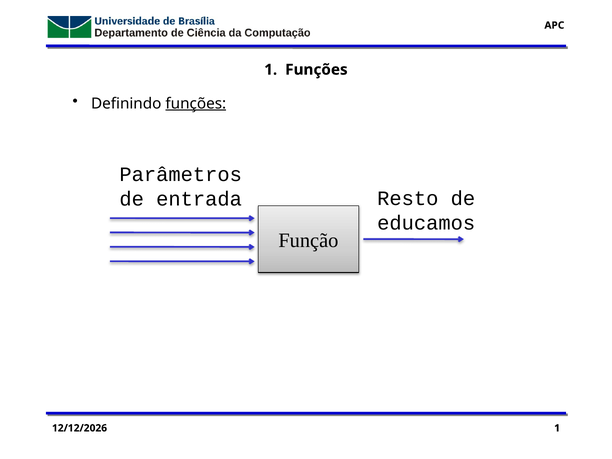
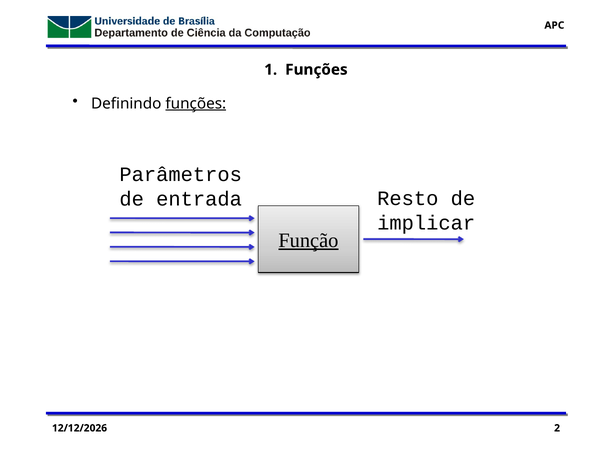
educamos: educamos -> implicar (426, 223)
Função underline: none -> present (308, 240)
1: 1 -> 2 (557, 428)
